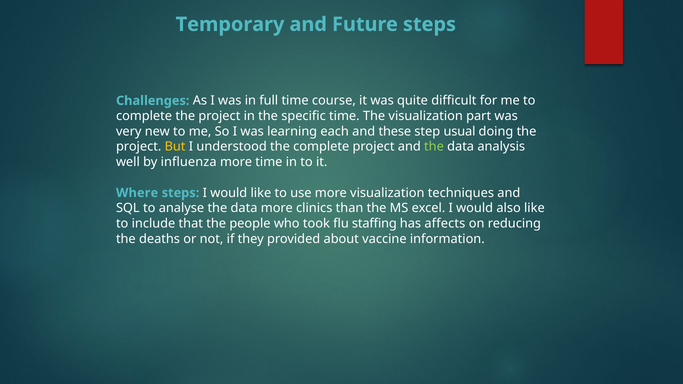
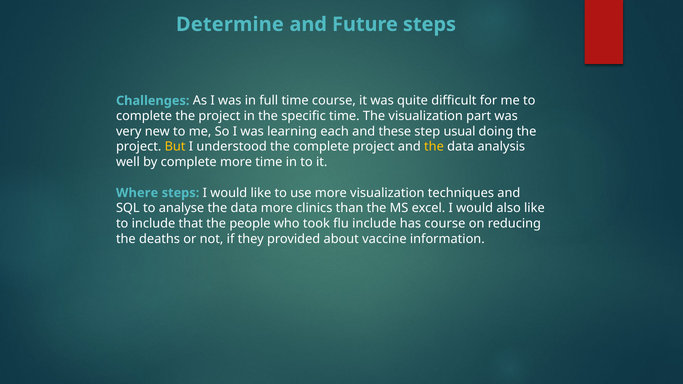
Temporary: Temporary -> Determine (230, 24)
the colour: light green -> yellow (434, 147)
by influenza: influenza -> complete (189, 162)
flu staffing: staffing -> include (374, 224)
has affects: affects -> course (445, 224)
